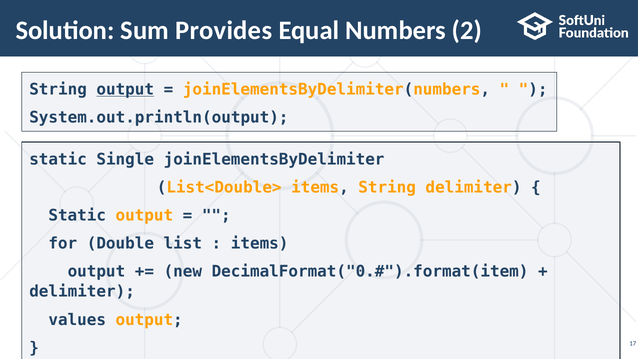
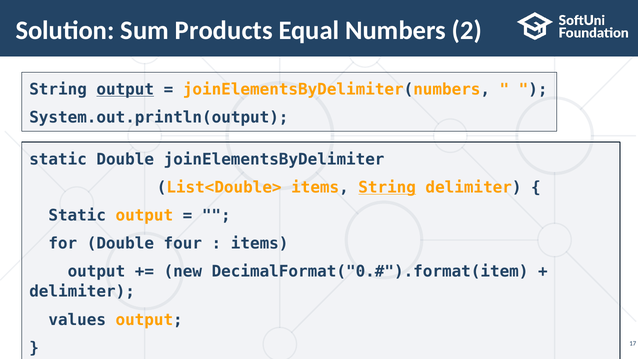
Provides: Provides -> Products (224, 30)
static Single: Single -> Double (125, 159)
String underline: none -> present (387, 187)
list: list -> four (183, 243)
